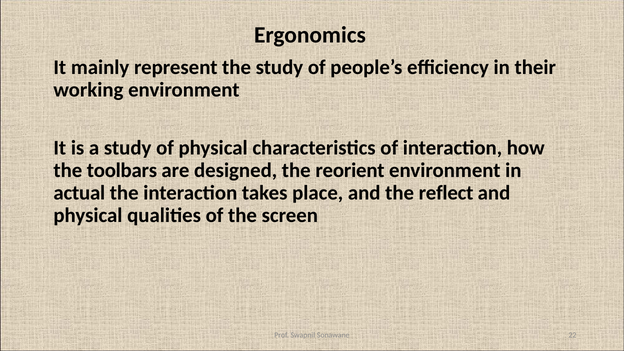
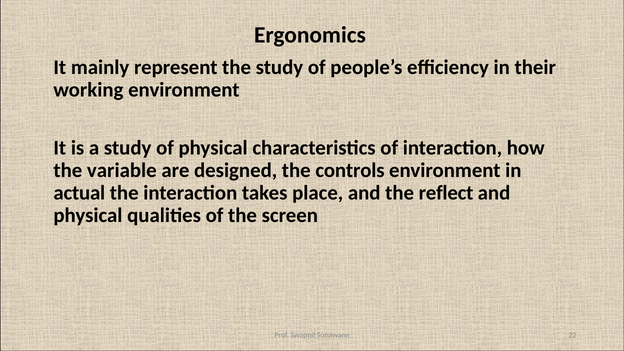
toolbars: toolbars -> variable (122, 170)
reorient: reorient -> controls (350, 170)
